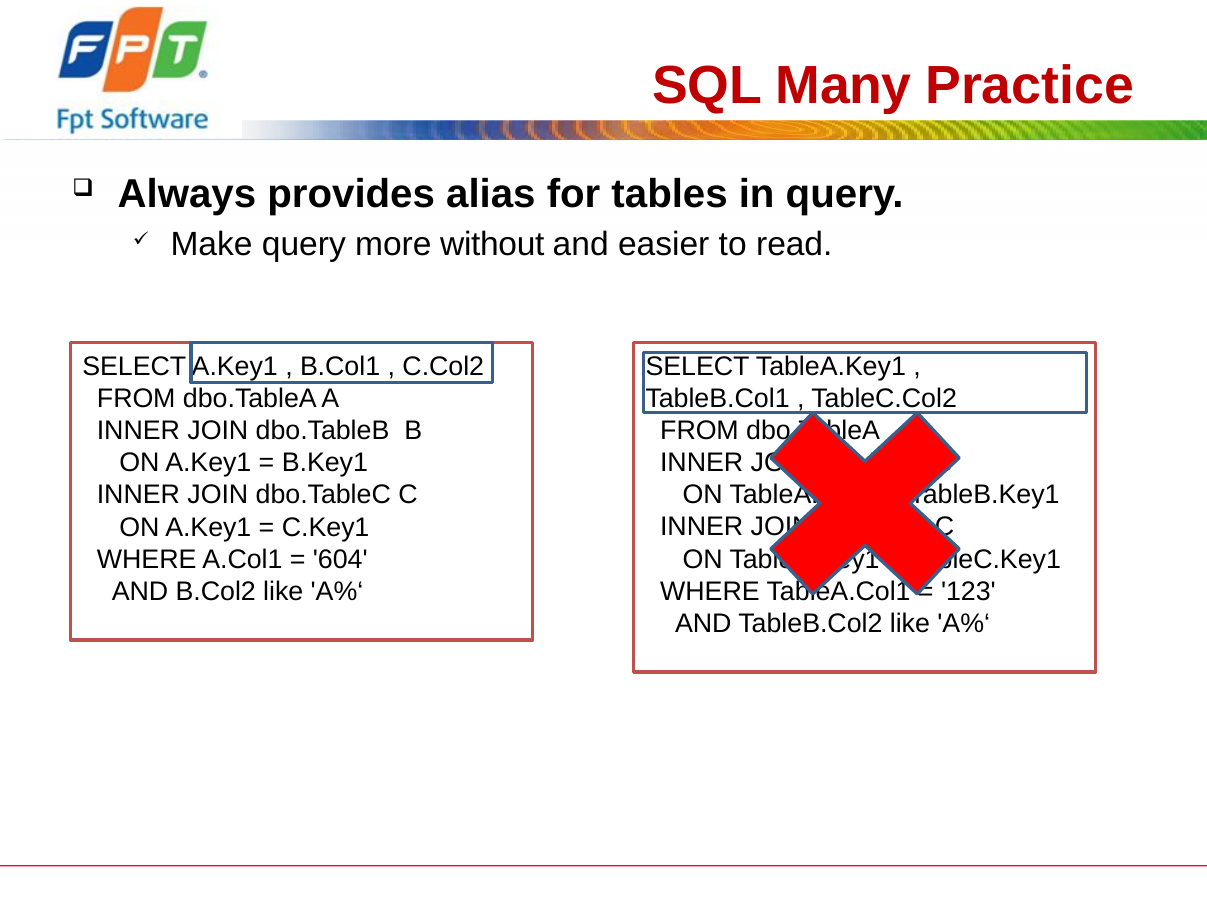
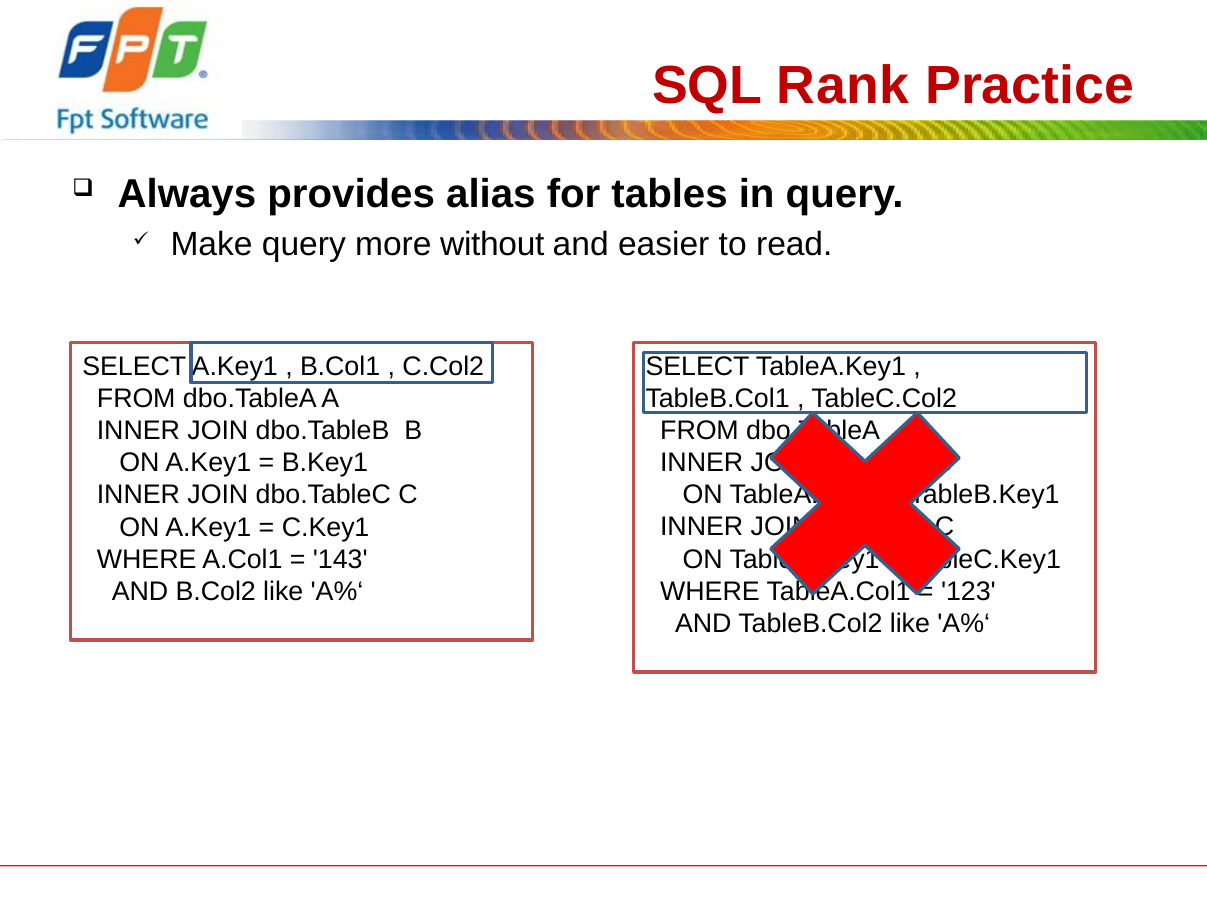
Many: Many -> Rank (843, 86)
604: 604 -> 143 (340, 559)
